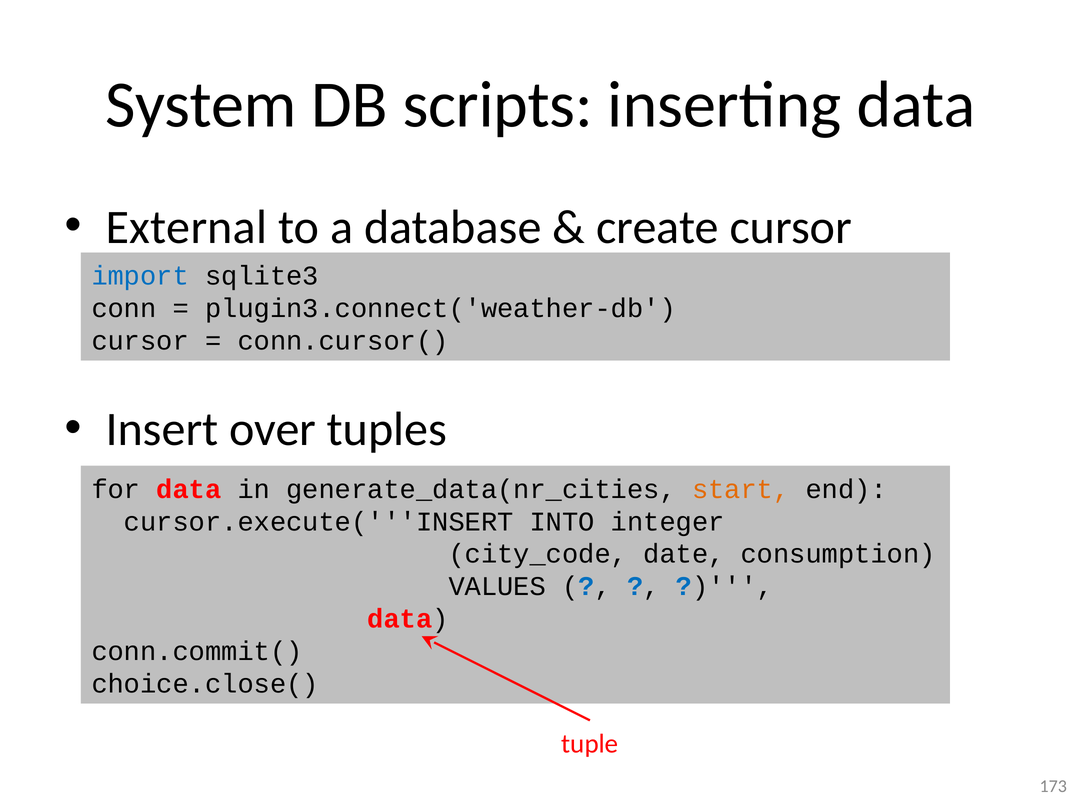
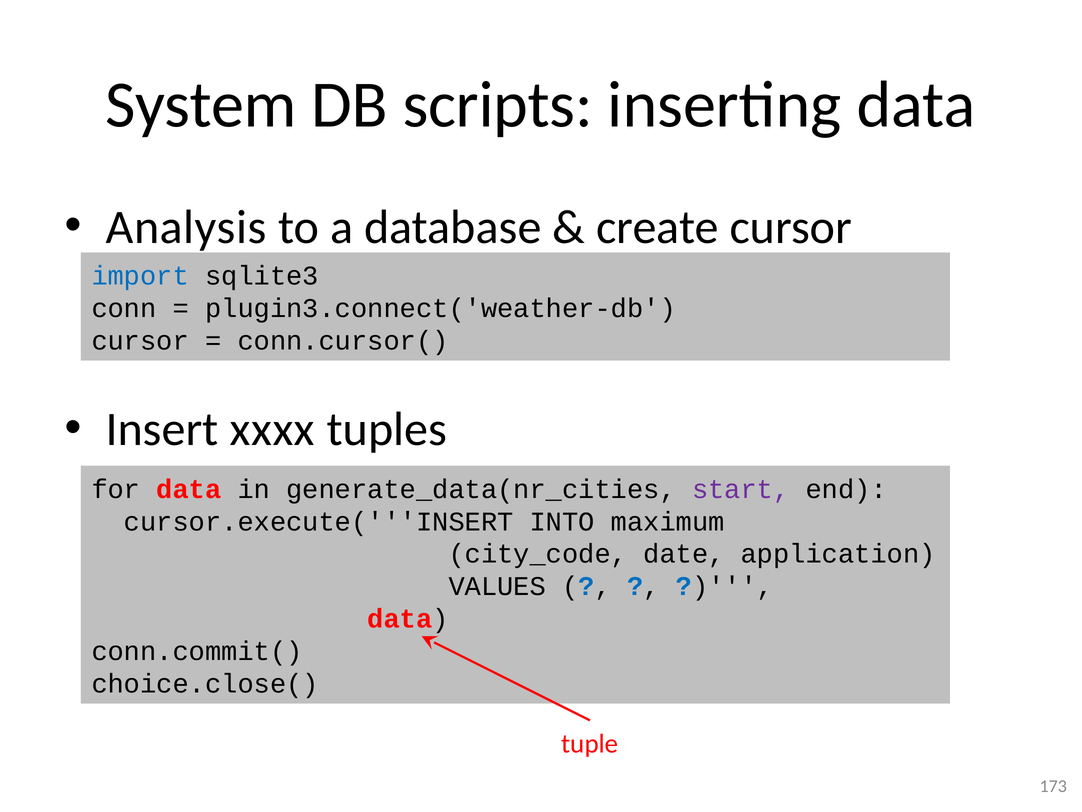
External: External -> Analysis (186, 227)
over: over -> xxxx (272, 429)
start colour: orange -> purple (741, 489)
integer: integer -> maximum (668, 521)
consumption: consumption -> application (838, 554)
